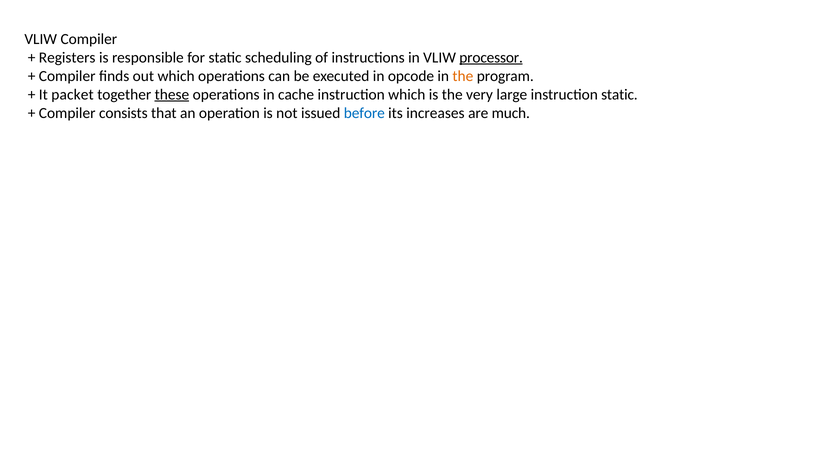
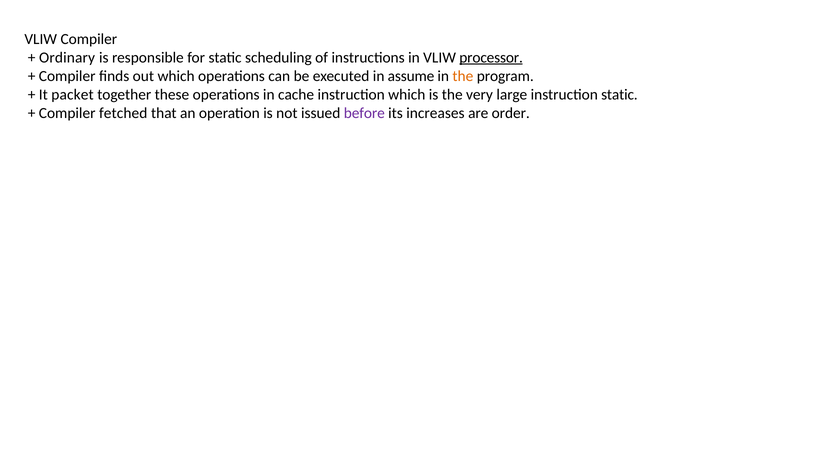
Registers: Registers -> Ordinary (67, 57)
opcode: opcode -> assume (411, 76)
these underline: present -> none (172, 94)
consists: consists -> fetched (123, 113)
before colour: blue -> purple (364, 113)
much: much -> order (511, 113)
